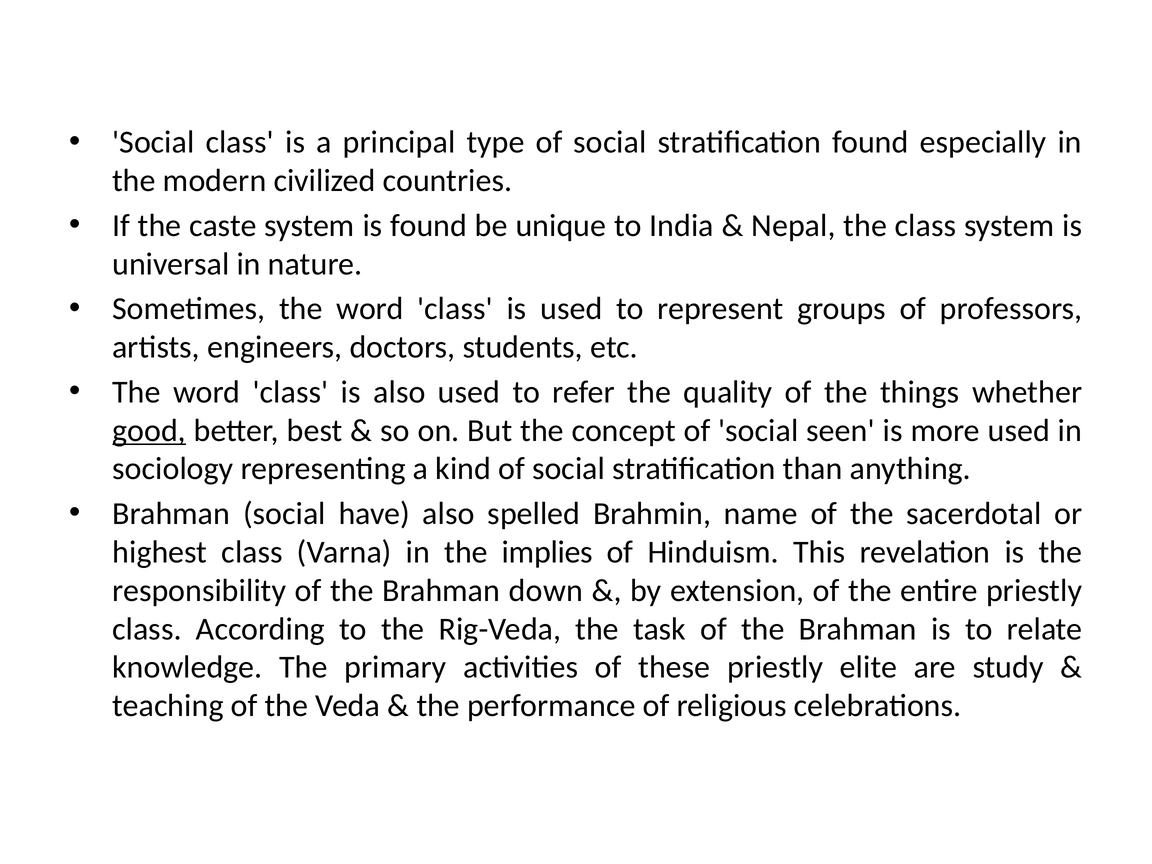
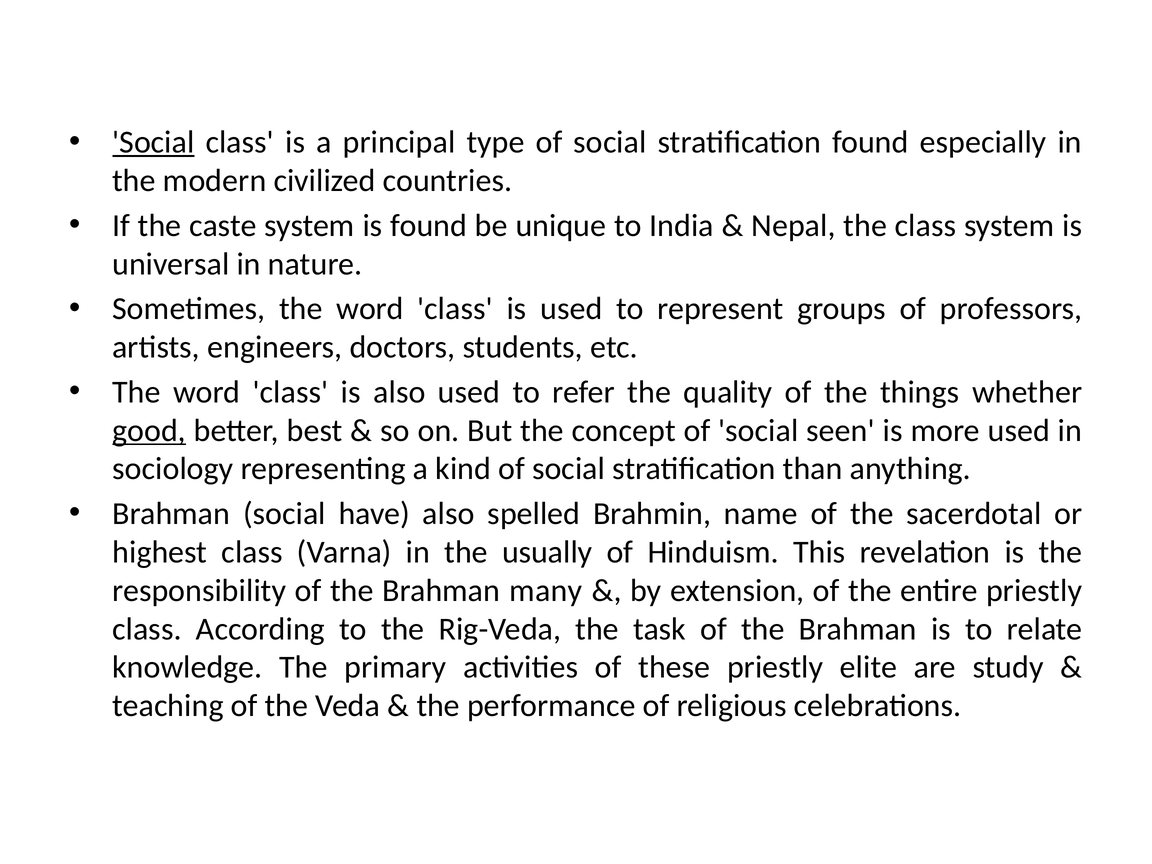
Social underline: none -> present (153, 142)
implies: implies -> usually (547, 552)
down: down -> many (546, 591)
